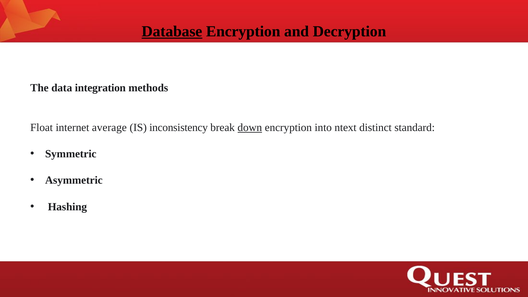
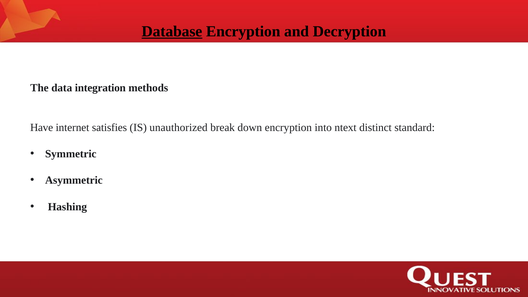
Float: Float -> Have (42, 127)
average: average -> satisfies (109, 127)
inconsistency: inconsistency -> unauthorized (179, 127)
down underline: present -> none (250, 127)
